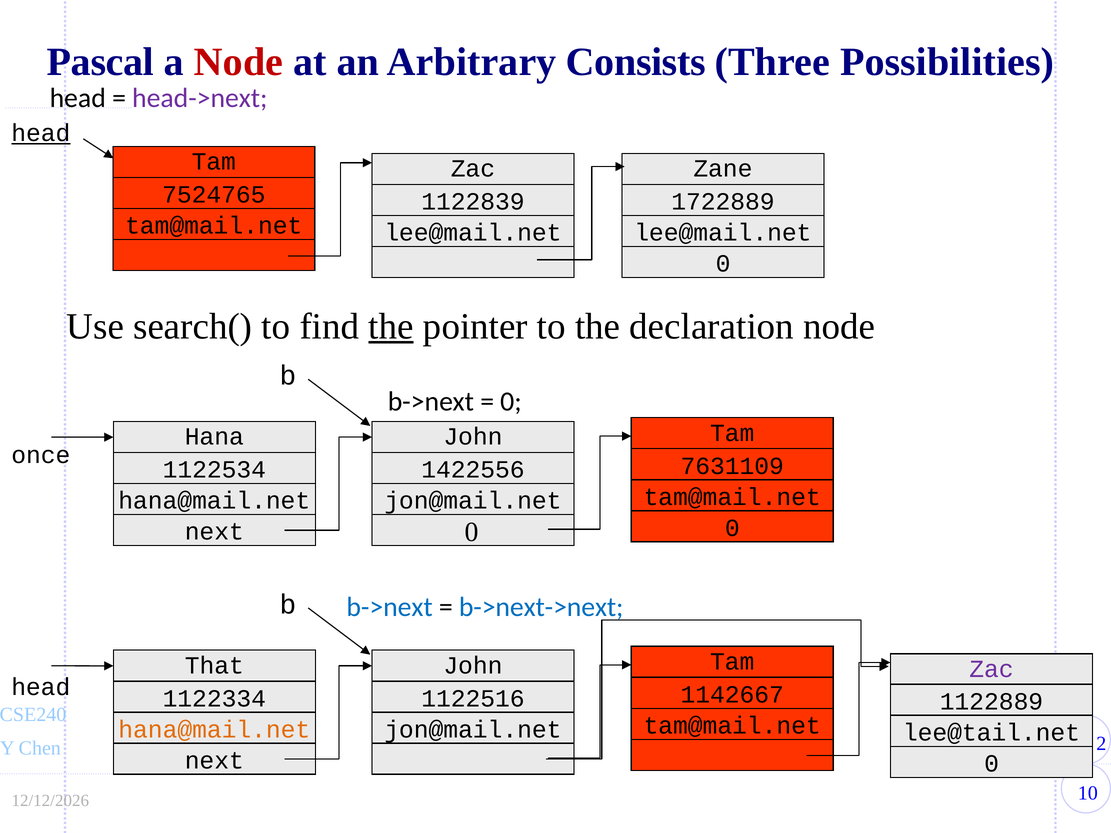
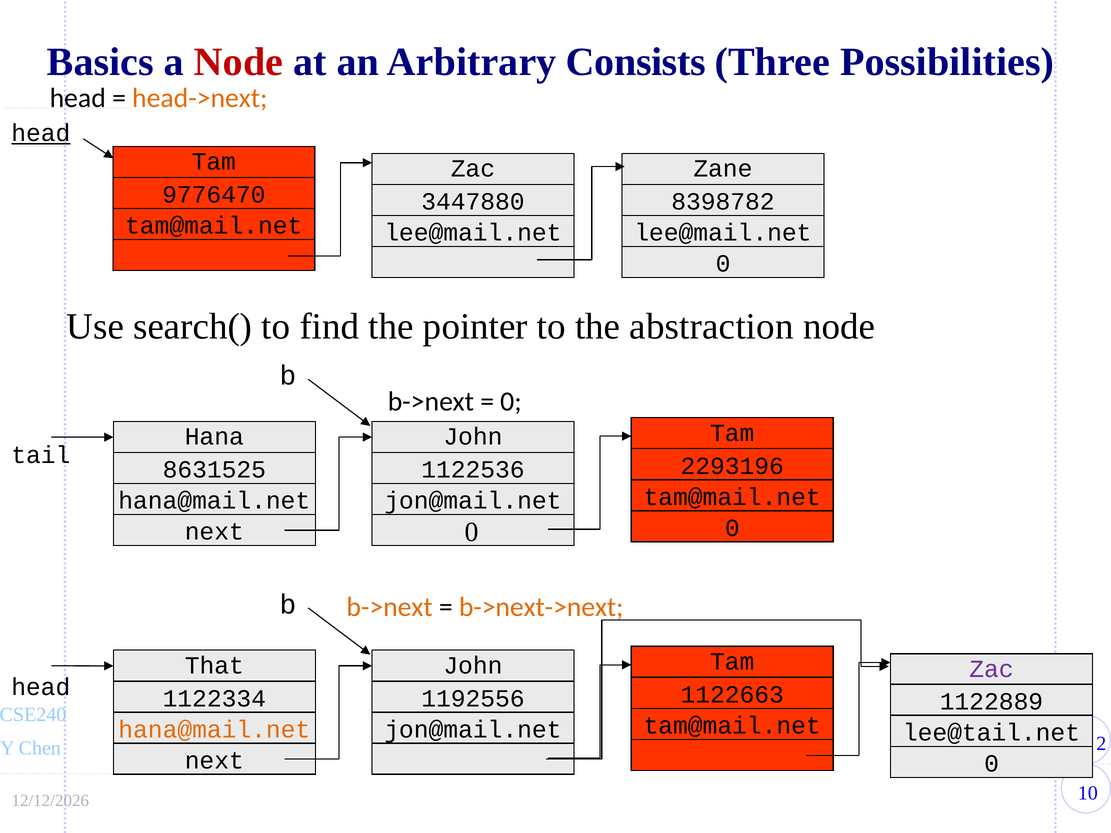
Pascal: Pascal -> Basics (100, 62)
head->next colour: purple -> orange (200, 98)
7524765: 7524765 -> 9776470 (214, 195)
1122839: 1122839 -> 3447880 (473, 202)
1722889: 1722889 -> 8398782 (723, 202)
the underline: present -> none (391, 326)
declaration: declaration -> abstraction (712, 326)
once: once -> tail (41, 455)
7631109: 7631109 -> 2293196 (732, 466)
1122534: 1122534 -> 8631525 (214, 470)
1422556: 1422556 -> 1122536 (473, 470)
b->next colour: blue -> orange (390, 607)
b->next->next colour: blue -> orange (541, 607)
1142667: 1142667 -> 1122663 (732, 695)
1122516: 1122516 -> 1192556 (473, 699)
